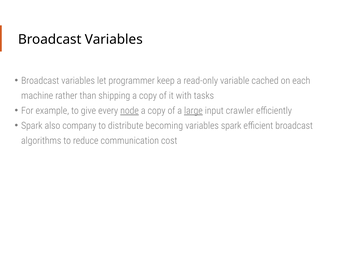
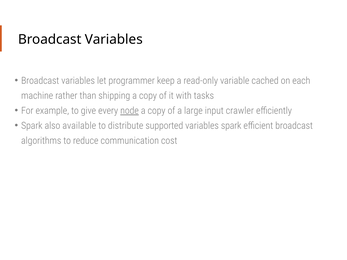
large underline: present -> none (193, 111)
company: company -> available (79, 126)
becoming: becoming -> supported (164, 126)
